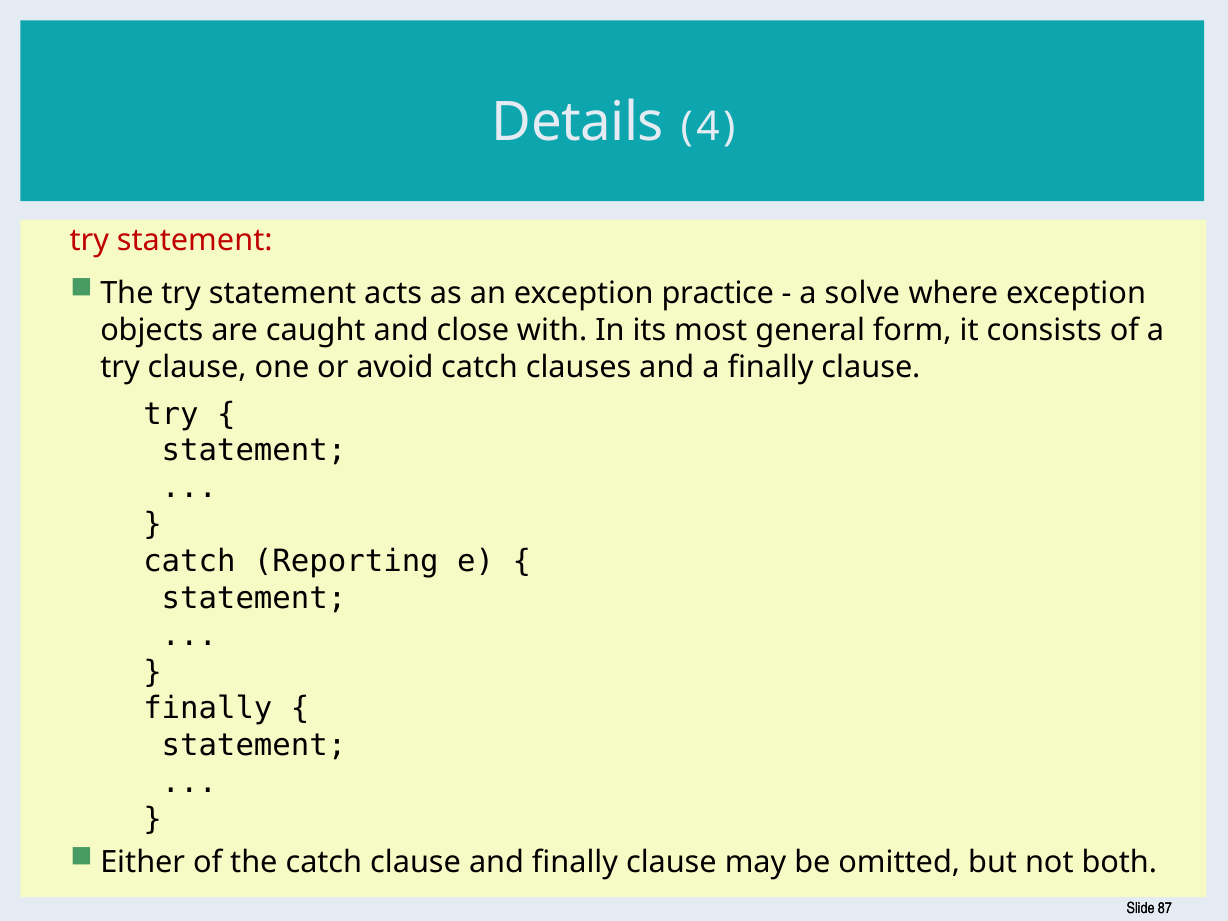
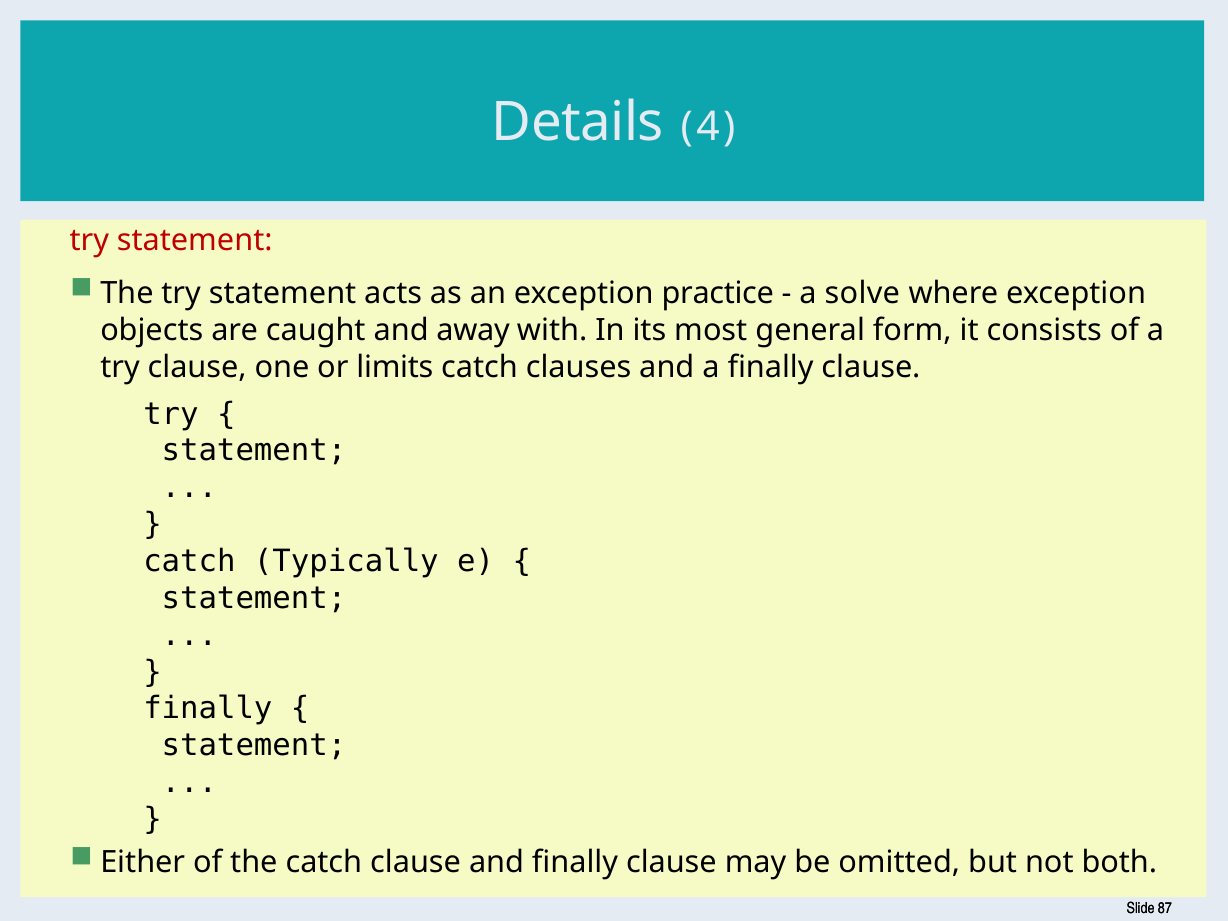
close: close -> away (473, 330)
avoid: avoid -> limits (395, 367)
Reporting: Reporting -> Typically (346, 561)
